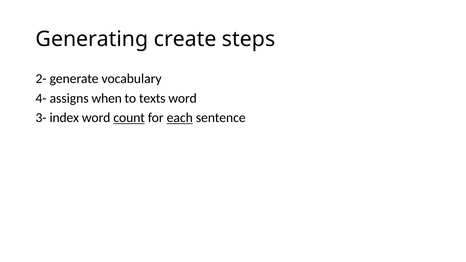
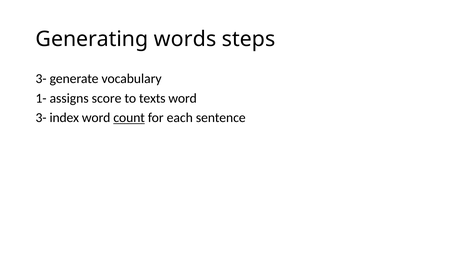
create: create -> words (185, 39)
2-: 2- -> 3- (41, 79)
4-: 4- -> 1- (41, 98)
when: when -> score (107, 98)
each underline: present -> none (180, 118)
